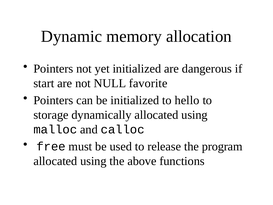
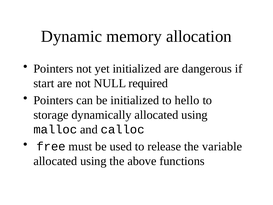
favorite: favorite -> required (148, 83)
program: program -> variable (222, 146)
